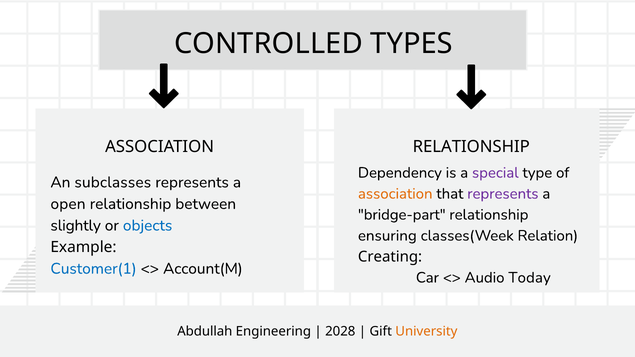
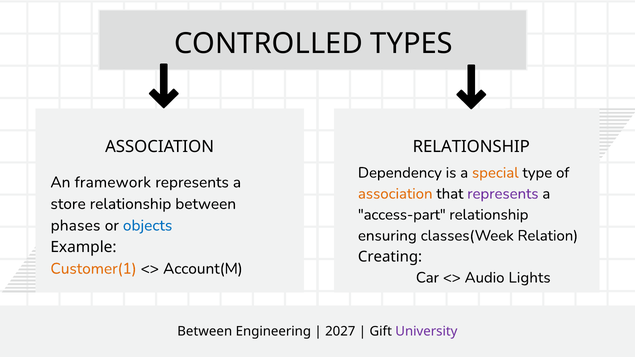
special colour: purple -> orange (495, 173)
subclasses: subclasses -> framework (113, 182)
open: open -> store (68, 204)
bridge-part: bridge-part -> access-part (402, 215)
slightly: slightly -> phases (76, 226)
Customer(1 colour: blue -> orange (93, 269)
Today: Today -> Lights (530, 278)
Abdullah: Abdullah -> Between (205, 332)
2028: 2028 -> 2027 (340, 332)
University colour: orange -> purple (426, 332)
